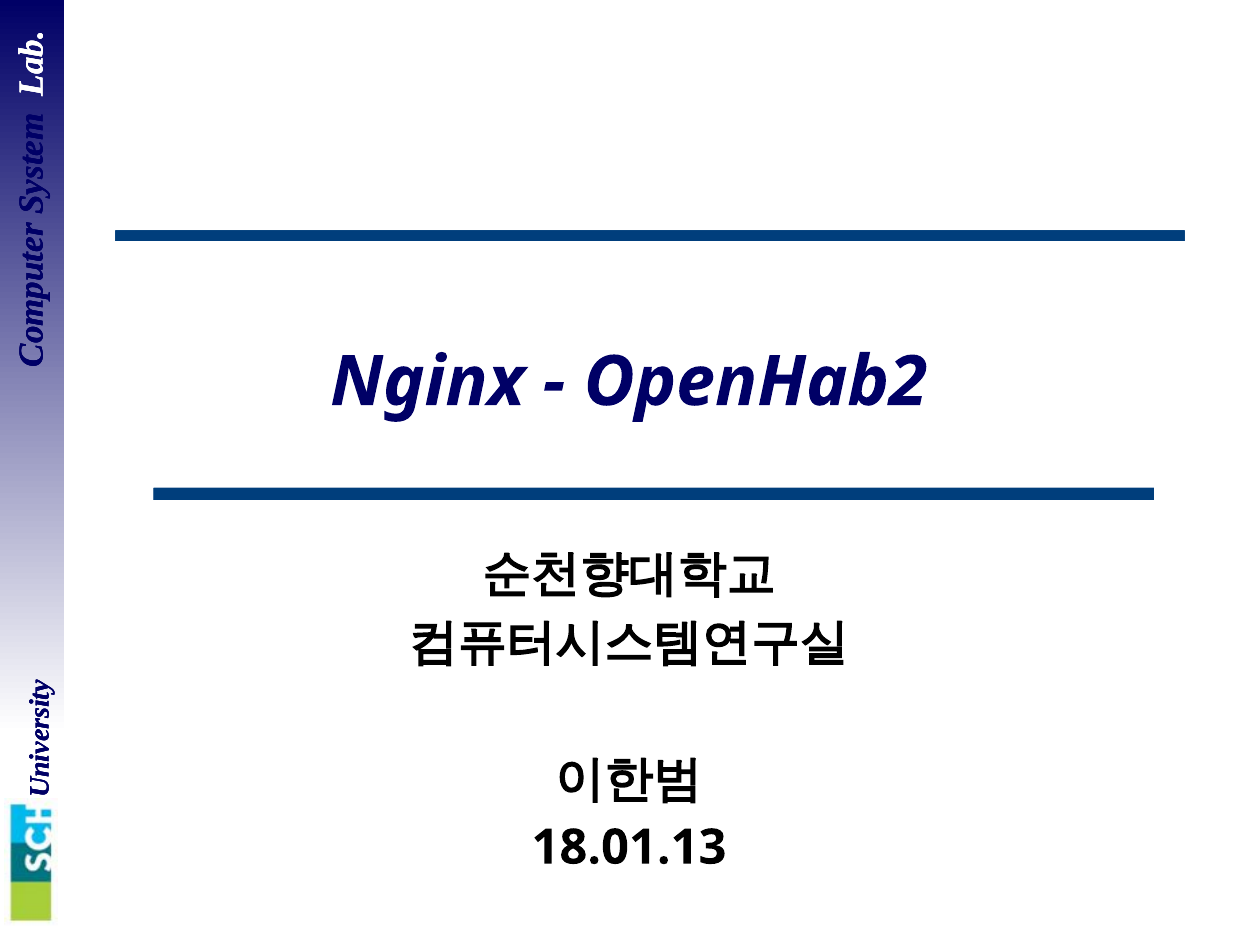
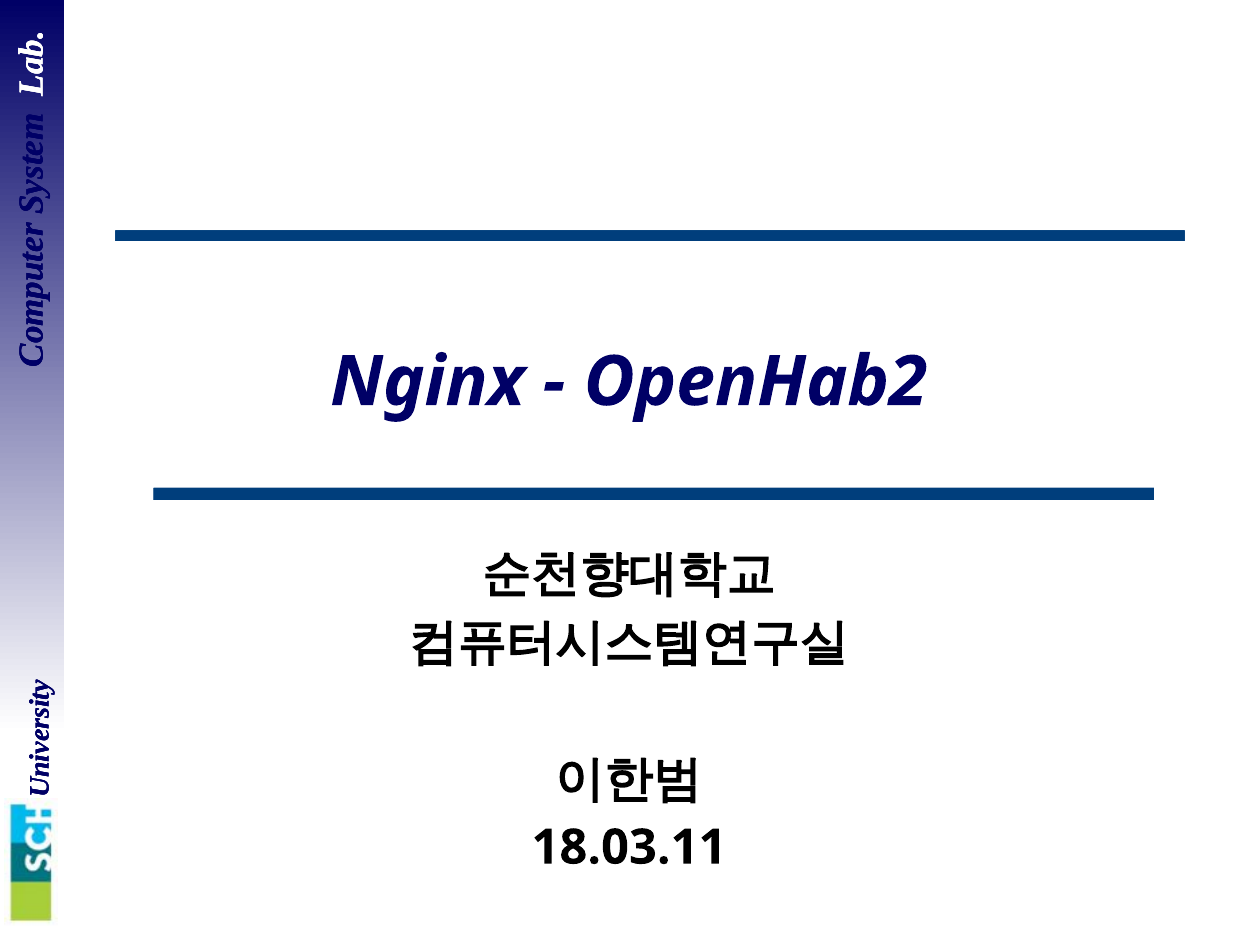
18.01.13: 18.01.13 -> 18.03.11 (629, 848)
